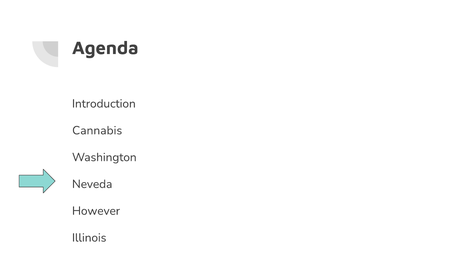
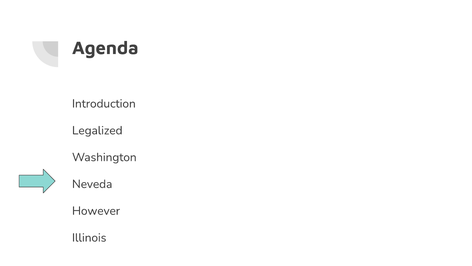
Cannabis: Cannabis -> Legalized (97, 130)
